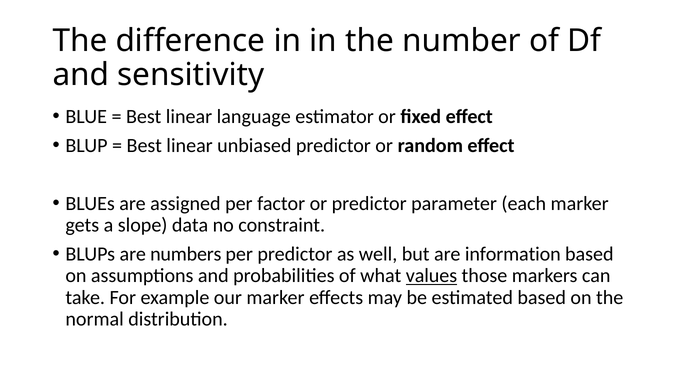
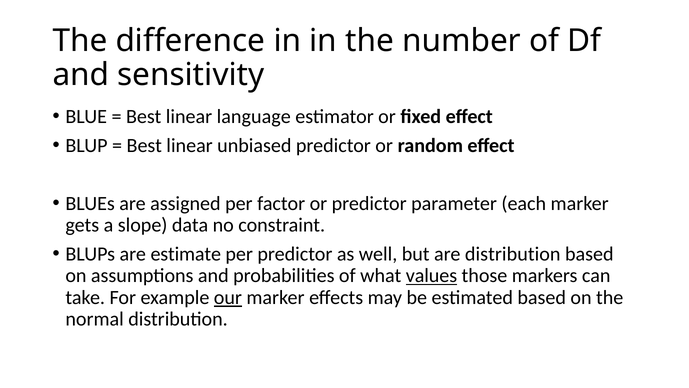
numbers: numbers -> estimate (186, 254)
are information: information -> distribution (513, 254)
our underline: none -> present (228, 297)
